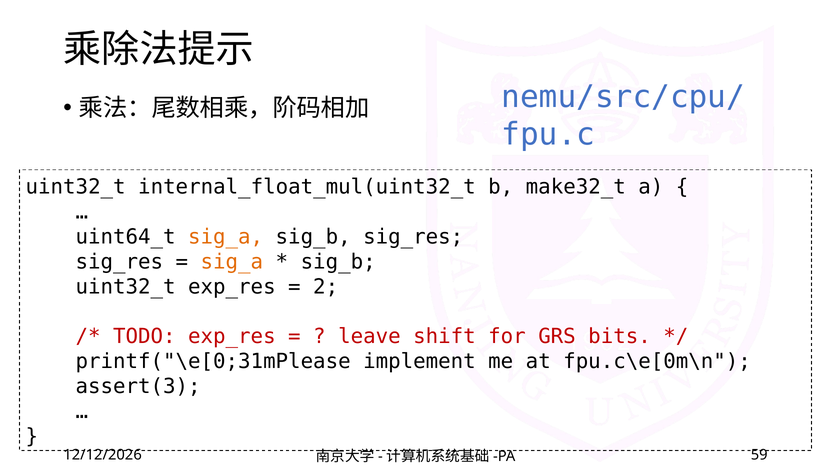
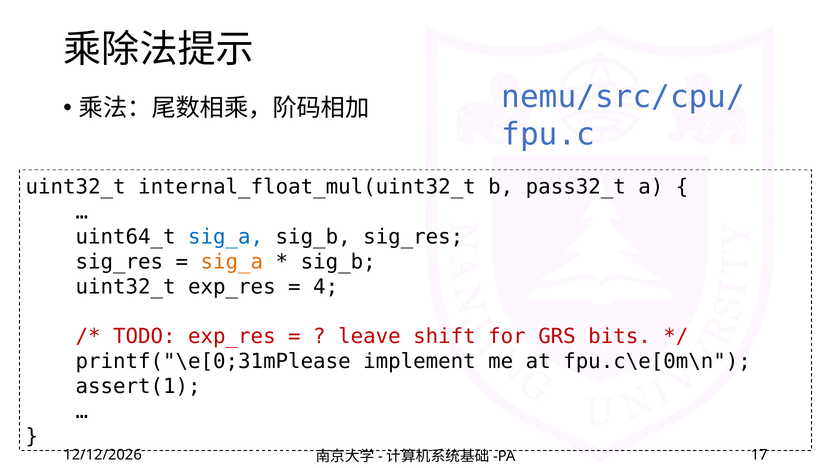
make32_t: make32_t -> pass32_t (576, 187)
sig_a colour: orange -> blue (226, 236)
2: 2 -> 4 (326, 286)
assert(3: assert(3 -> assert(1 (138, 386)
59: 59 -> 17 (759, 454)
